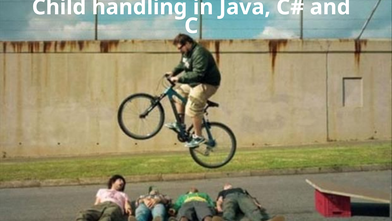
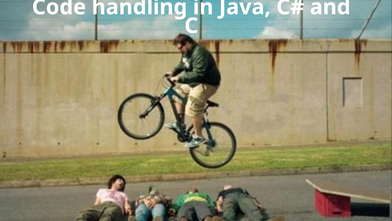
Child: Child -> Code (59, 7)
